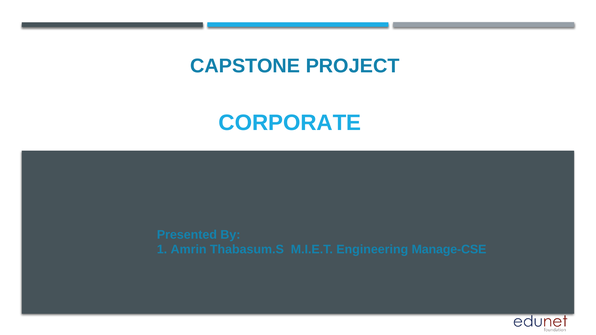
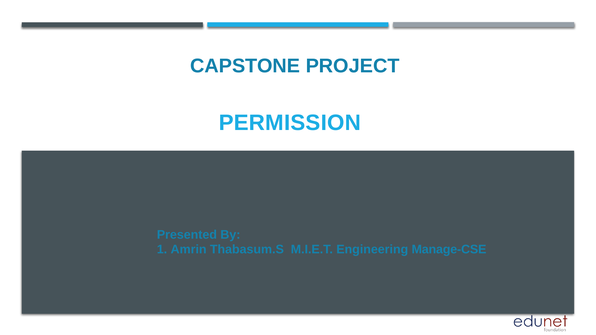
CORPORATE: CORPORATE -> PERMISSION (290, 123)
